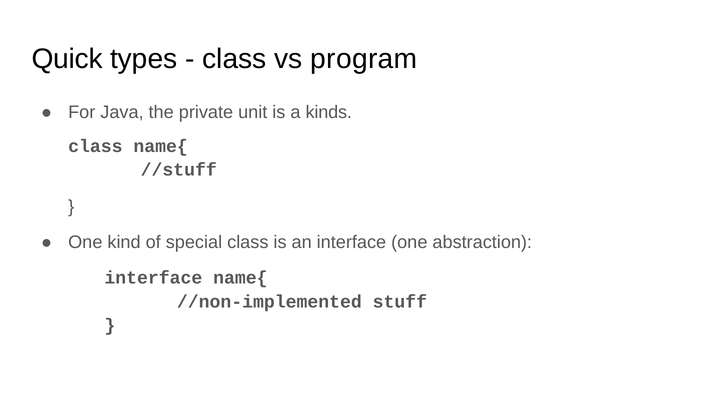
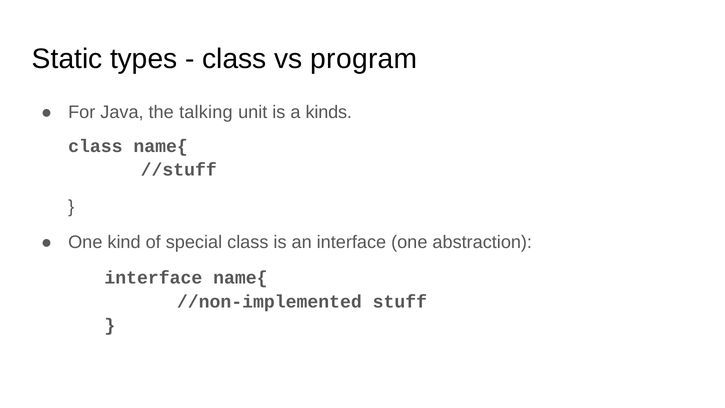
Quick: Quick -> Static (67, 59)
private: private -> talking (206, 112)
